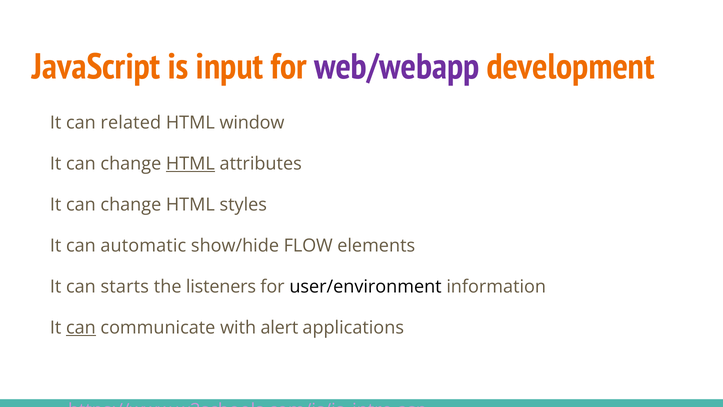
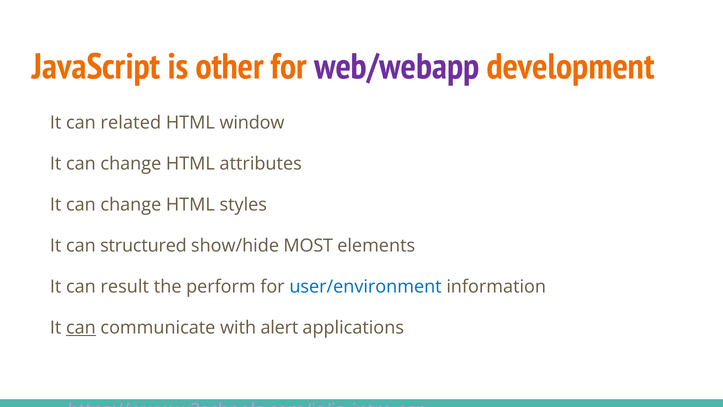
input: input -> other (230, 67)
HTML underline: present -> none (190, 164)
automatic: automatic -> structured (143, 246)
FLOW: FLOW -> MOST (308, 246)
starts: starts -> result (125, 287)
listeners: listeners -> perform (221, 287)
user/environment colour: black -> blue (366, 287)
